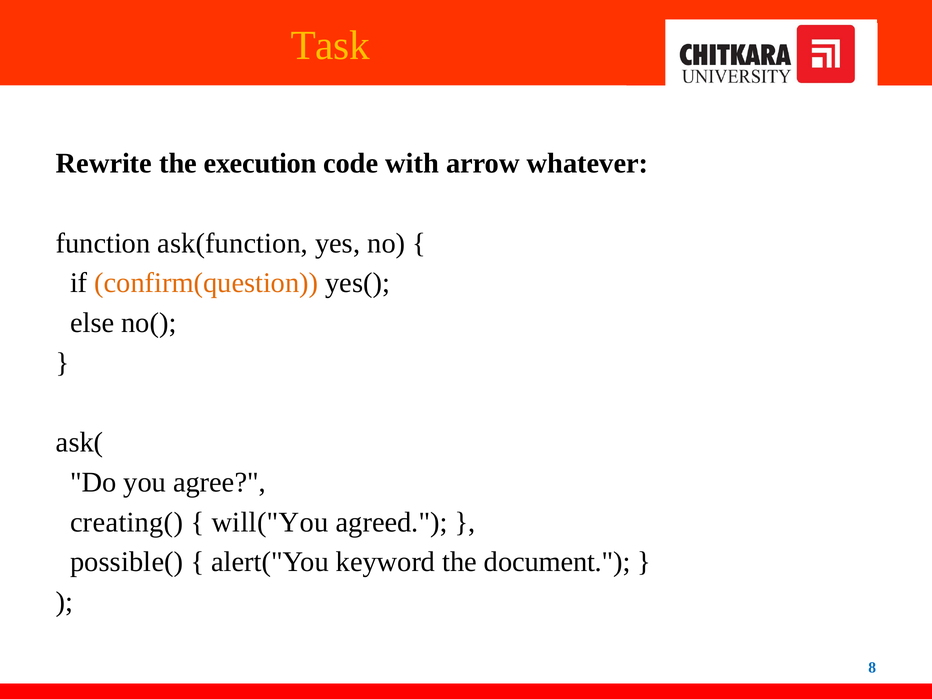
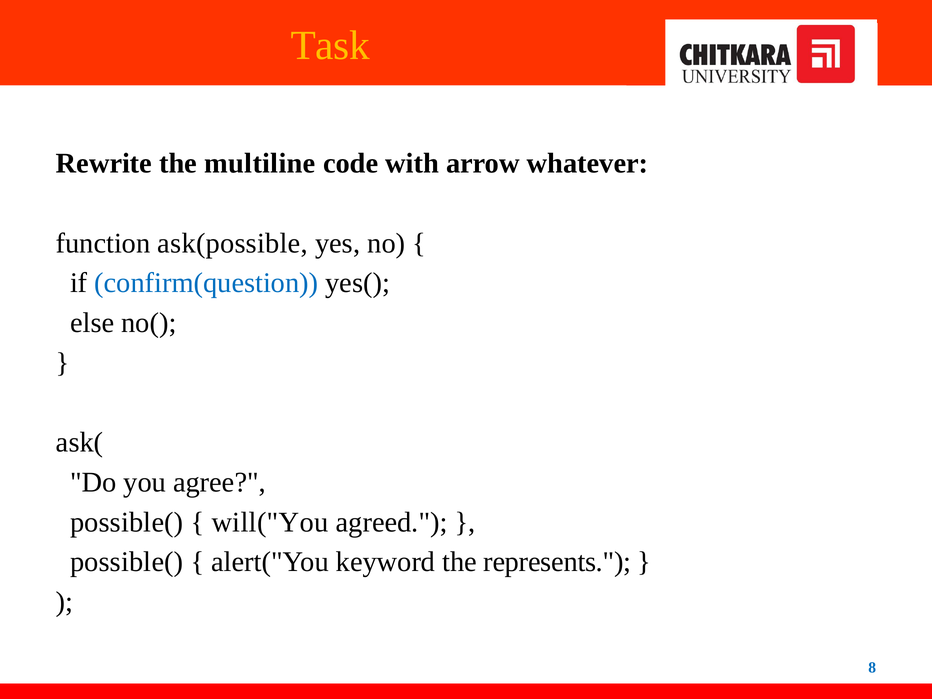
execution: execution -> multiline (260, 164)
ask(function: ask(function -> ask(possible (233, 243)
confirm(question colour: orange -> blue (206, 283)
creating(: creating( -> possible( (127, 522)
document: document -> represents (557, 562)
